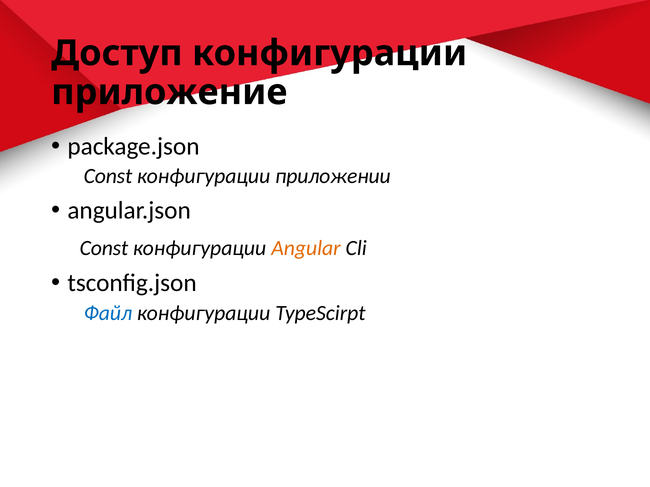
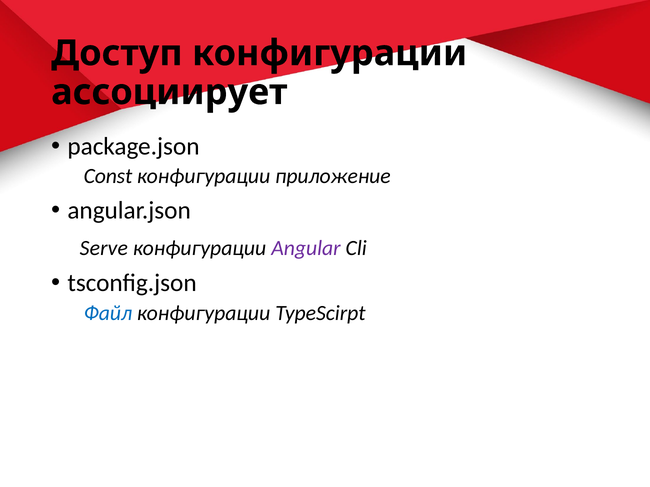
приложение: приложение -> ассоциирует (169, 92)
приложении: приложении -> приложение (333, 176)
Const: Const -> Serve (104, 248)
Angular colour: orange -> purple (306, 248)
